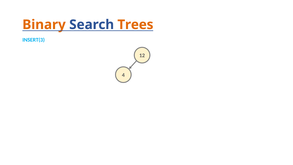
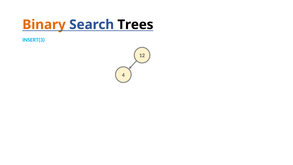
Trees colour: orange -> black (135, 25)
